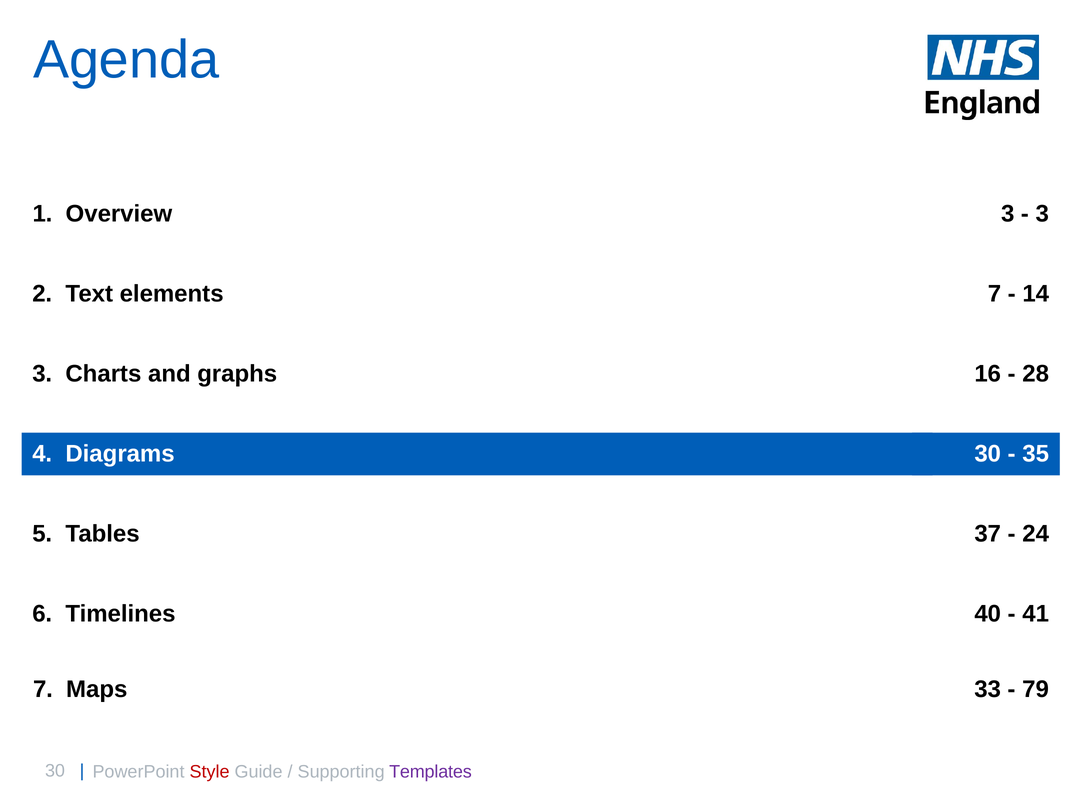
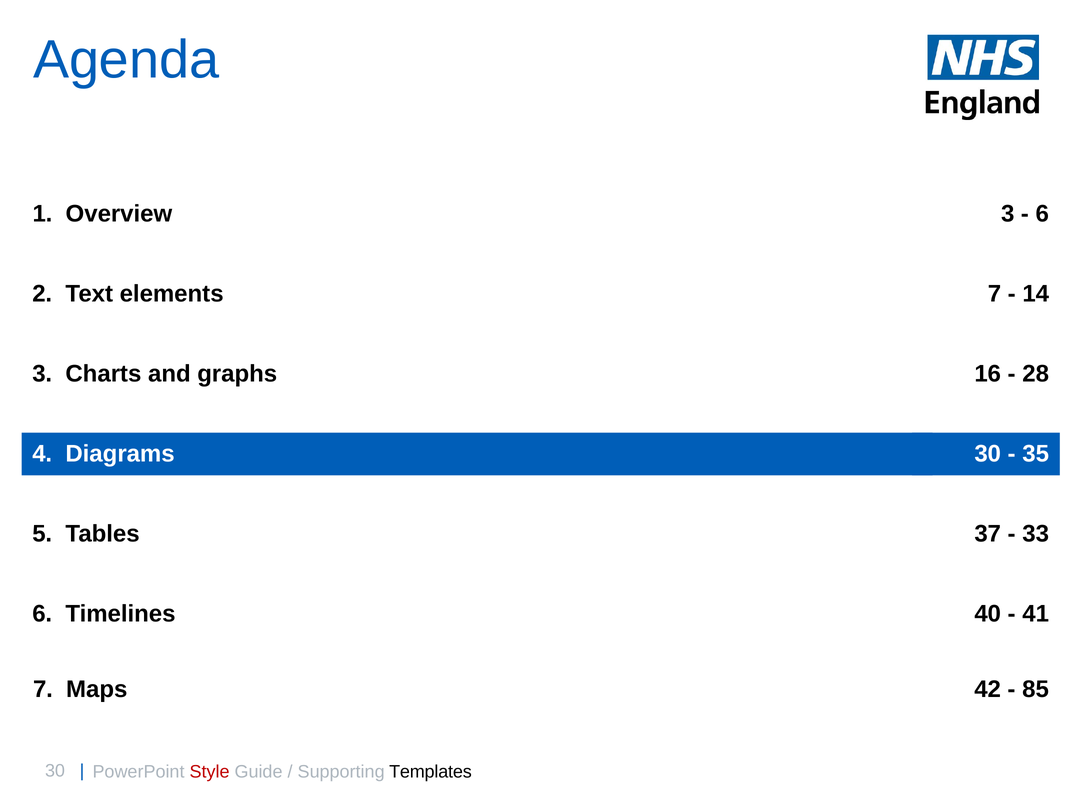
3: 3 -> 6 (1042, 214)
24: 24 -> 33 (1036, 534)
33: 33 -> 42 (988, 690)
79: 79 -> 85 (1036, 690)
Templates colour: purple -> black (430, 772)
